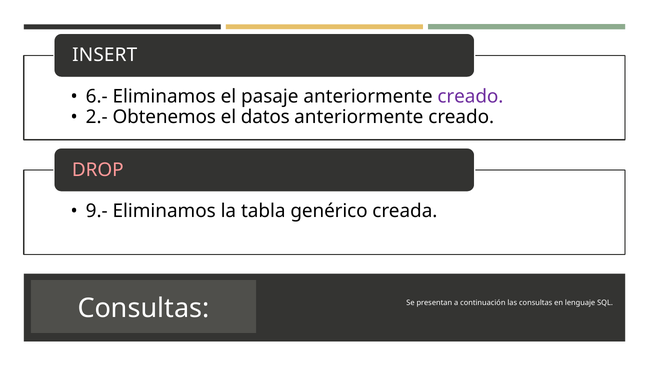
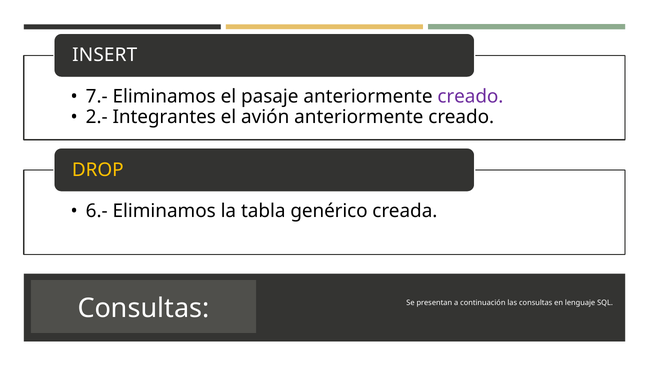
6.-: 6.- -> 7.- (97, 97)
Obtenemos: Obtenemos -> Integrantes (164, 117)
datos: datos -> avión (265, 117)
DROP colour: pink -> yellow (98, 170)
9.-: 9.- -> 6.- (97, 211)
